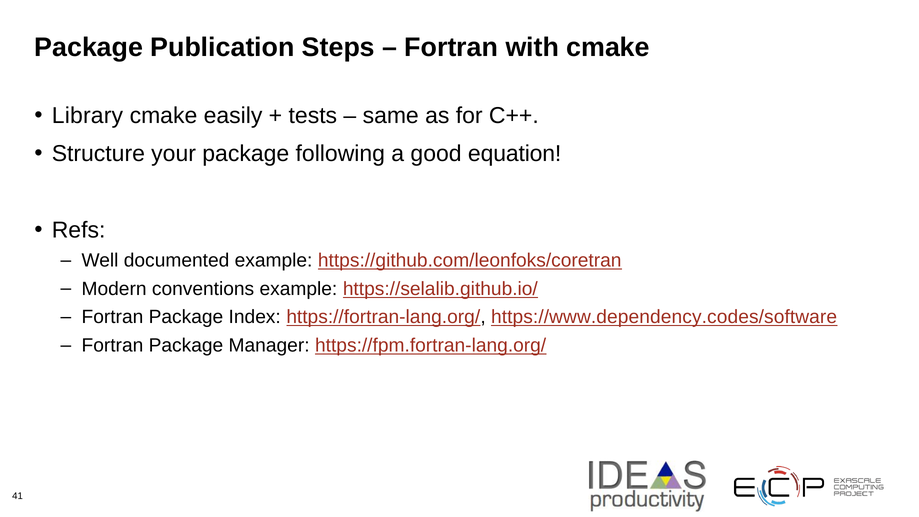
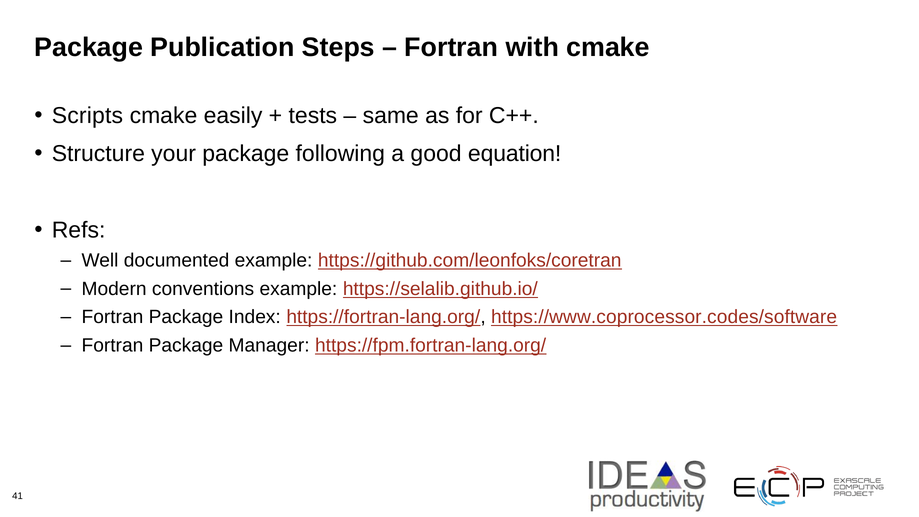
Library: Library -> Scripts (87, 115)
https://www.dependency.codes/software: https://www.dependency.codes/software -> https://www.coprocessor.codes/software (664, 317)
